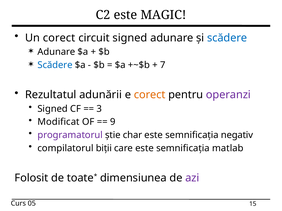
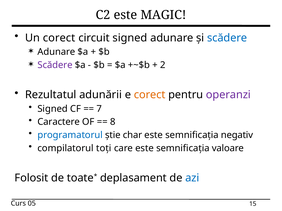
Scădere colour: blue -> purple (55, 65)
7: 7 -> 2 (163, 65)
3: 3 -> 7 (99, 109)
Modificat: Modificat -> Caractere (59, 122)
9: 9 -> 8 (113, 122)
programatorul colour: purple -> blue (70, 135)
biții: biții -> toți (104, 148)
matlab: matlab -> valoare (228, 148)
dimensiunea: dimensiunea -> deplasament (133, 178)
azi colour: purple -> blue (192, 178)
